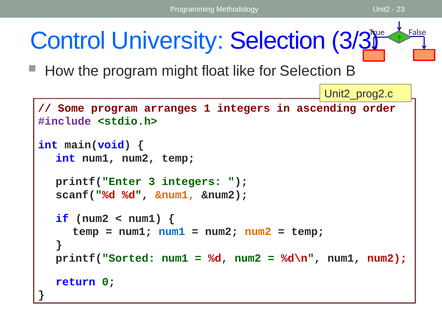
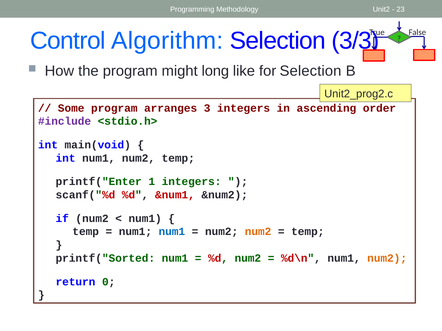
University: University -> Algorithm (167, 41)
float: float -> long (215, 71)
1: 1 -> 3 (207, 108)
3: 3 -> 1 (152, 182)
&num1 colour: orange -> red (175, 195)
num2 colour: red -> orange (387, 259)
